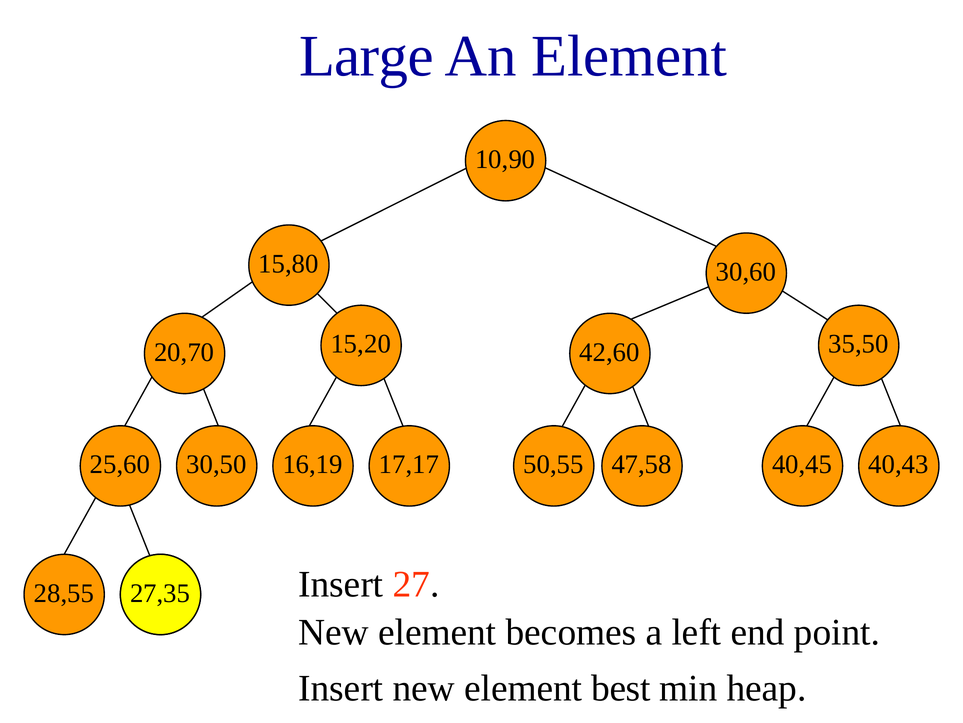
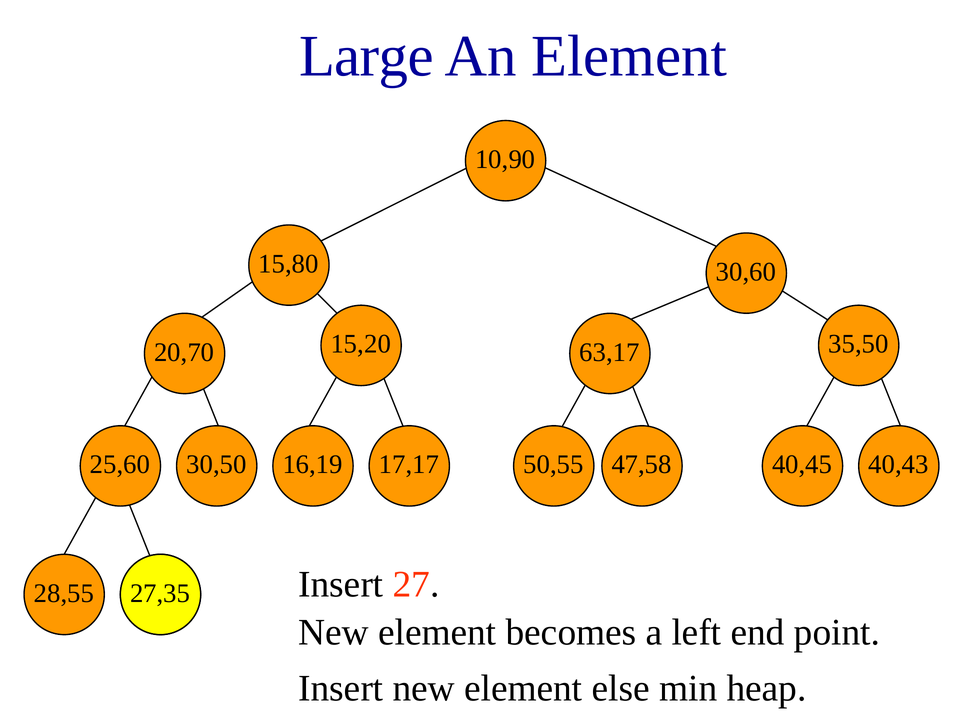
42,60: 42,60 -> 63,17 (610, 352)
best: best -> else (621, 688)
